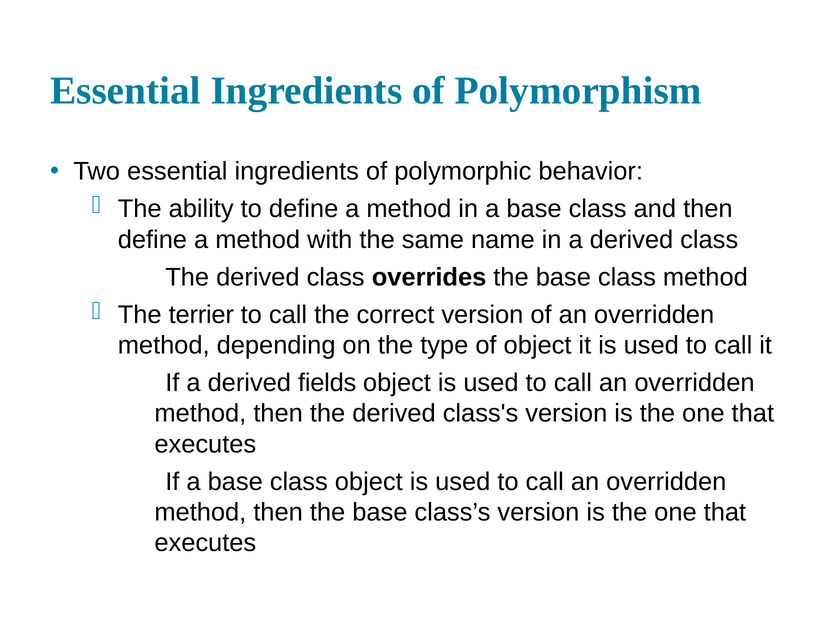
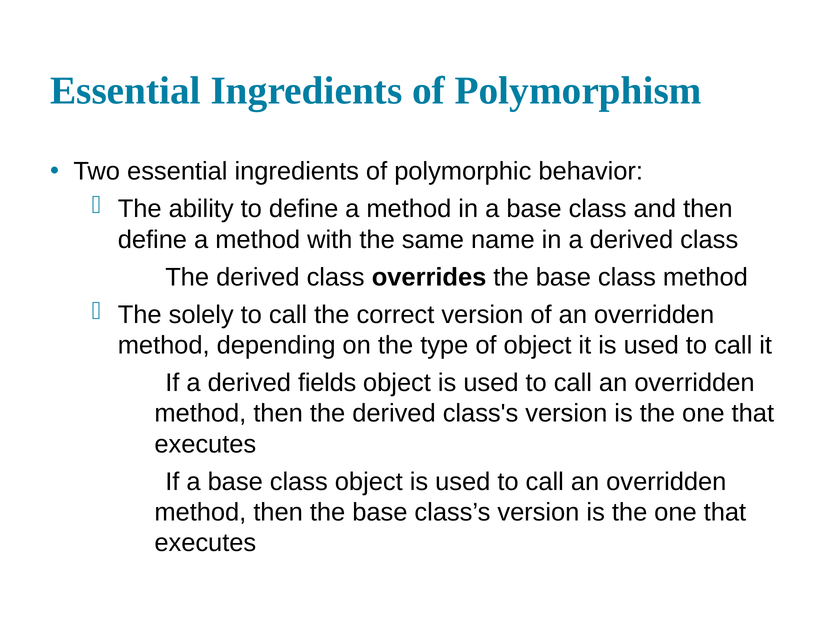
terrier: terrier -> solely (201, 315)
